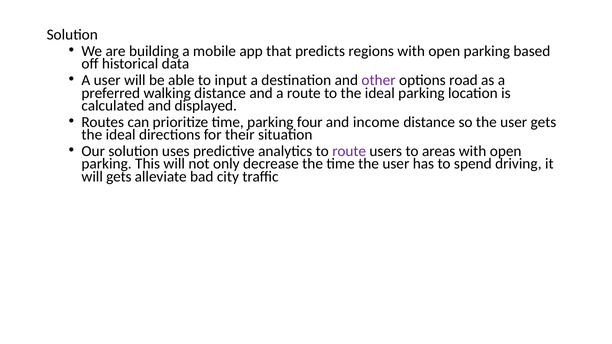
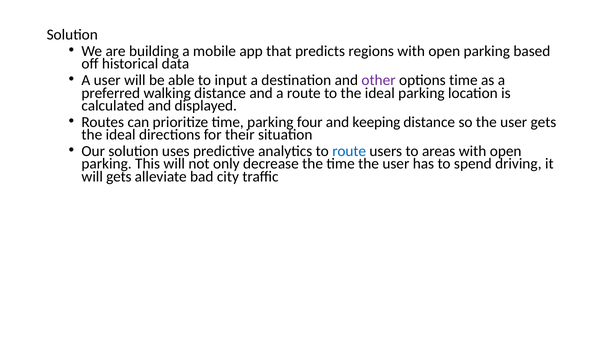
options road: road -> time (463, 80)
income: income -> keeping (376, 122)
route colour: purple -> blue (349, 151)
